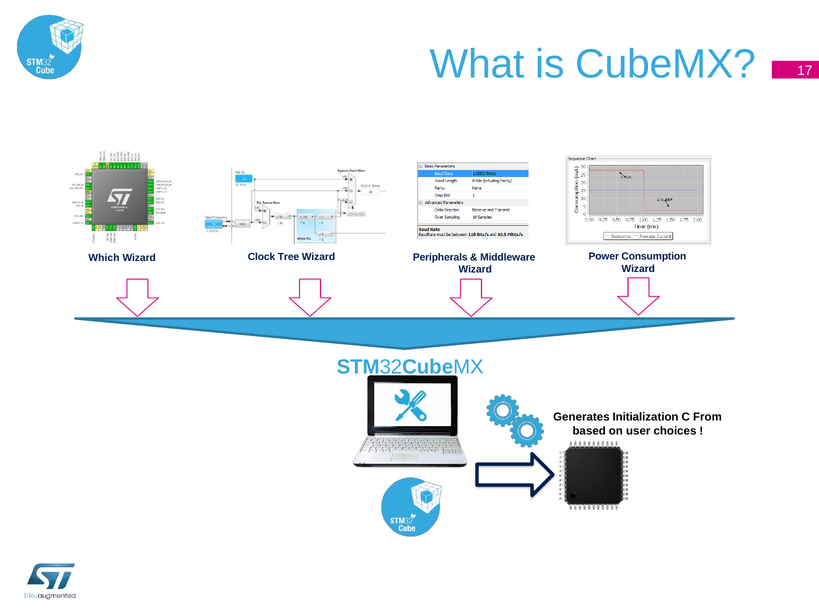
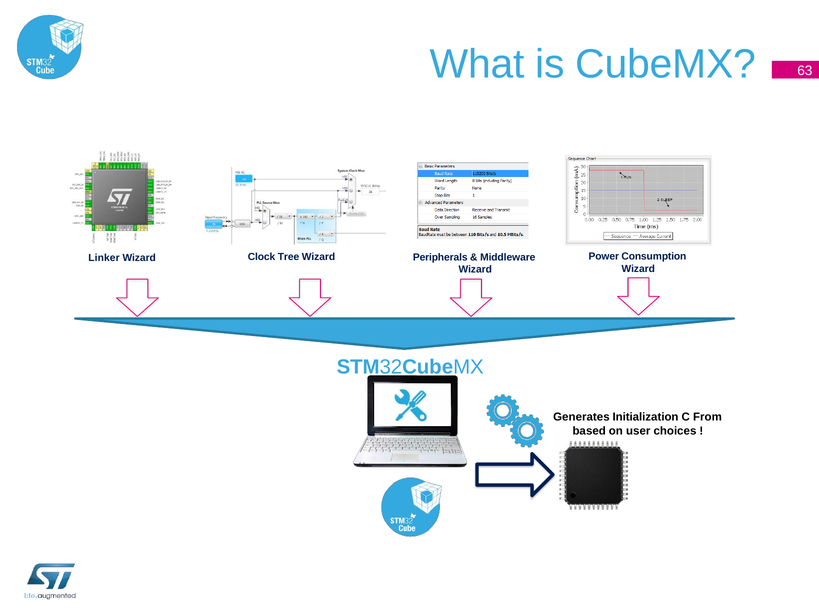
17: 17 -> 63 (805, 71)
Which: Which -> Linker (104, 258)
